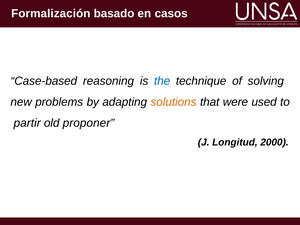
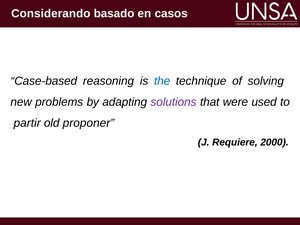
Formalización: Formalización -> Considerando (51, 13)
solutions colour: orange -> purple (174, 102)
Longitud: Longitud -> Requiere (235, 142)
